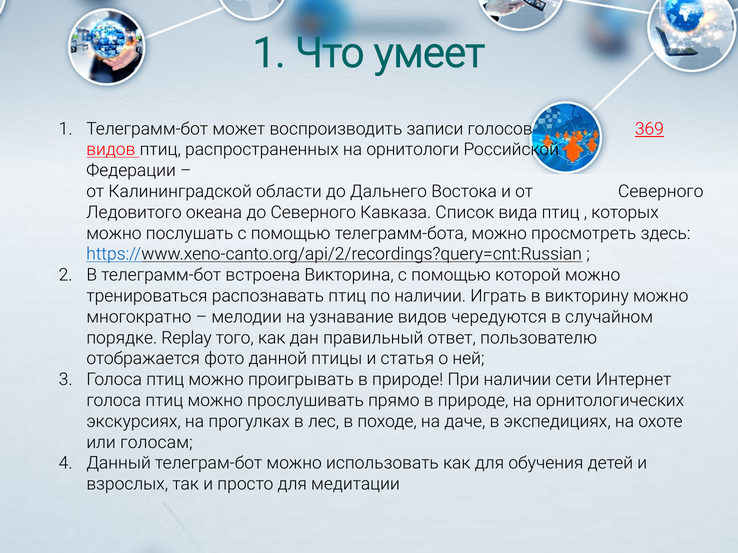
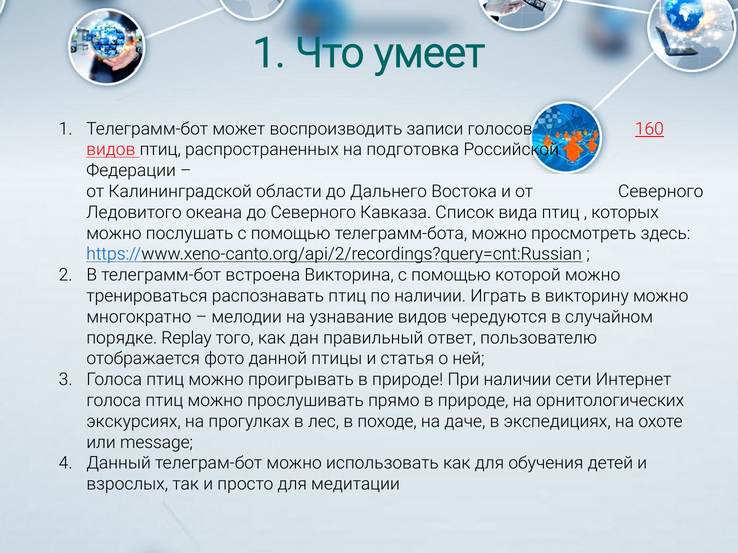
369: 369 -> 160 (649, 129)
орнитологи: орнитологи -> подготовка (413, 150)
голосам: голосам -> message (157, 443)
